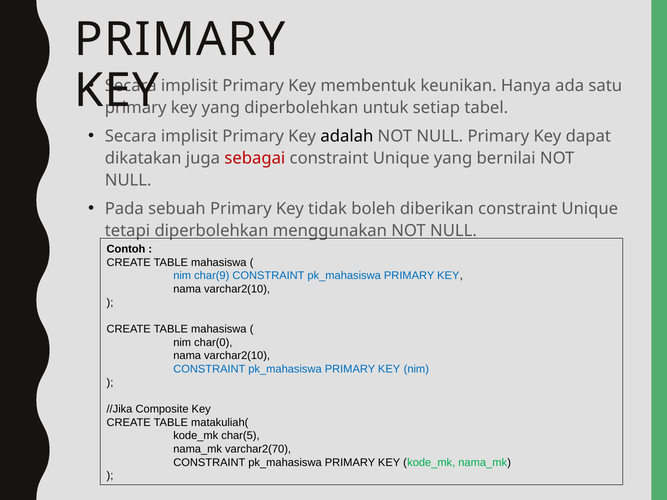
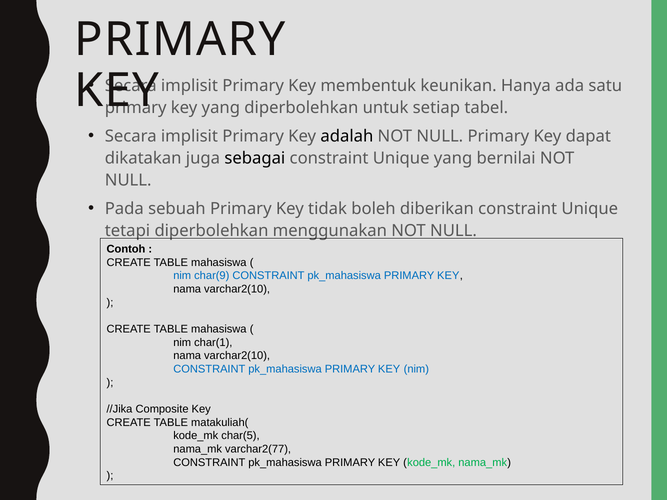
sebagai colour: red -> black (255, 158)
char(0: char(0 -> char(1 (213, 343)
varchar2(70: varchar2(70 -> varchar2(77 (258, 449)
